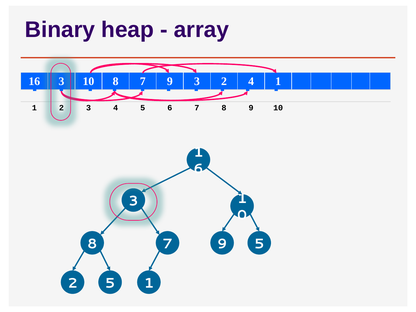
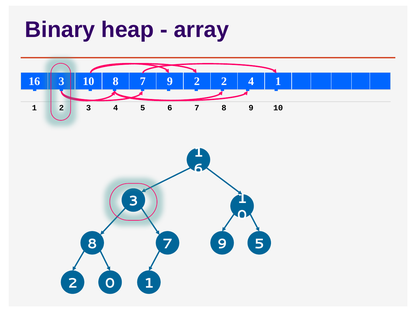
9 3: 3 -> 2 (197, 81)
2 5: 5 -> 0 (110, 283)
